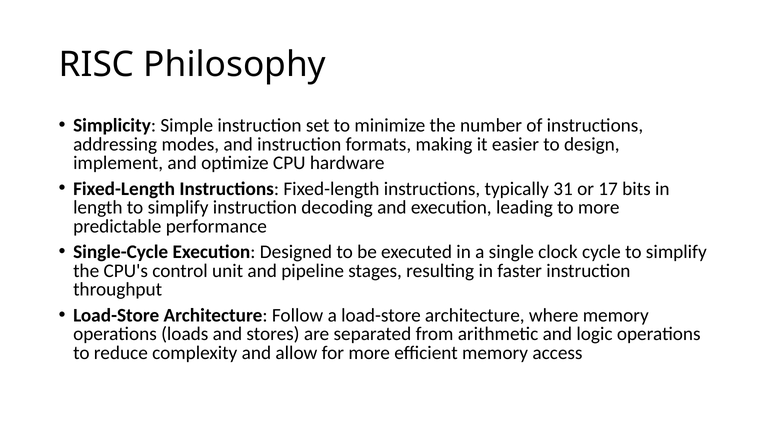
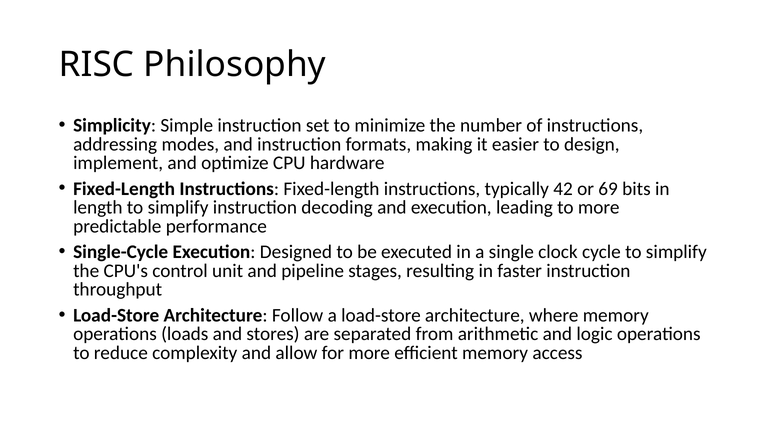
31: 31 -> 42 (563, 189)
17: 17 -> 69 (608, 189)
